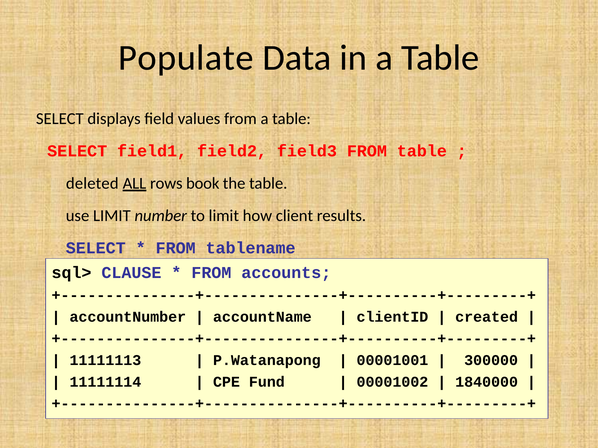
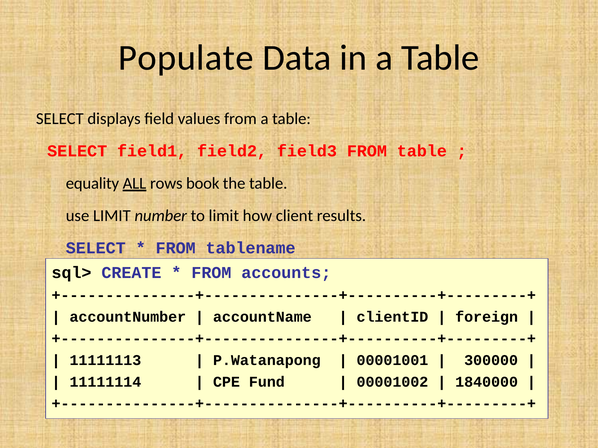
deleted: deleted -> equality (92, 184)
CLAUSE: CLAUSE -> CREATE (131, 273)
created: created -> foreign (487, 317)
